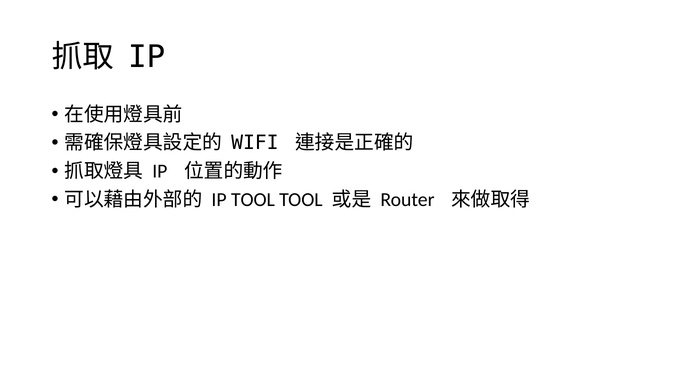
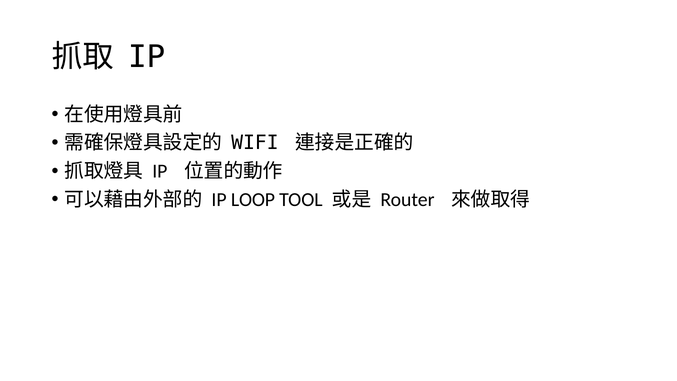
IP TOOL: TOOL -> LOOP (253, 200)
